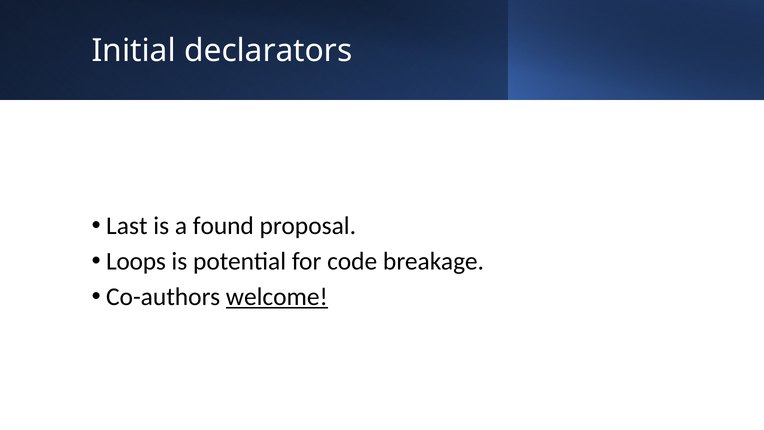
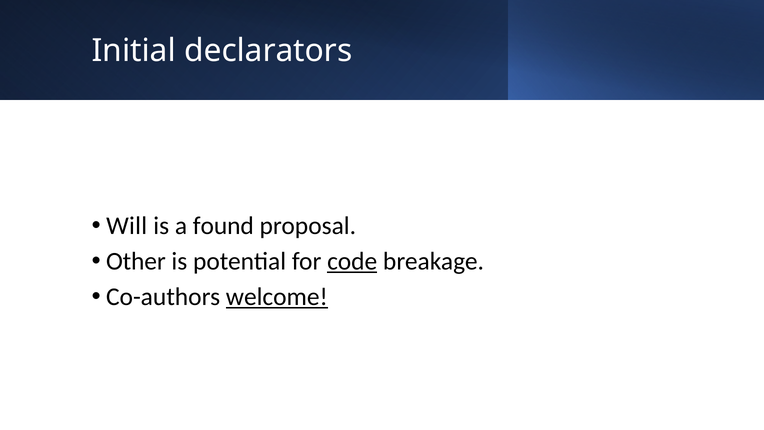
Last: Last -> Will (127, 226)
Loops: Loops -> Other (136, 261)
code underline: none -> present (352, 261)
